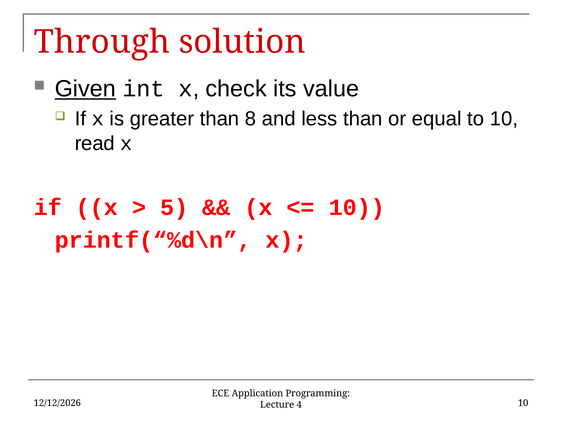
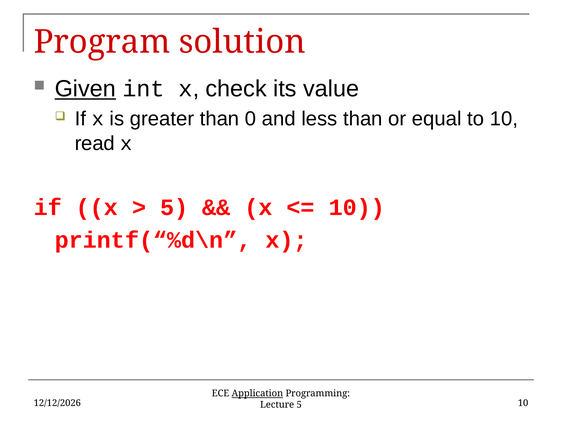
Through: Through -> Program (102, 42)
8: 8 -> 0 (251, 119)
Application underline: none -> present (257, 393)
Lecture 4: 4 -> 5 (299, 404)
